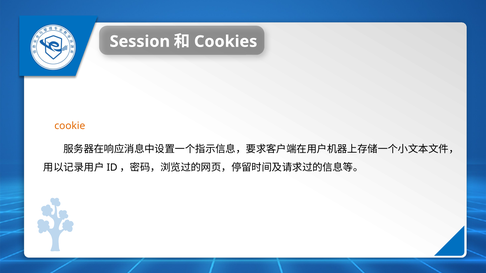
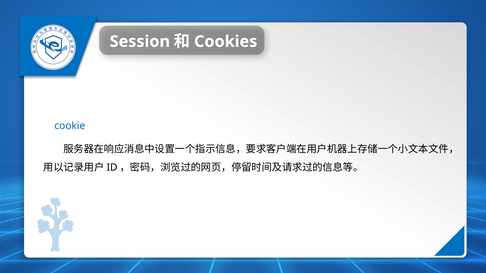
cookie colour: orange -> blue (70, 126)
